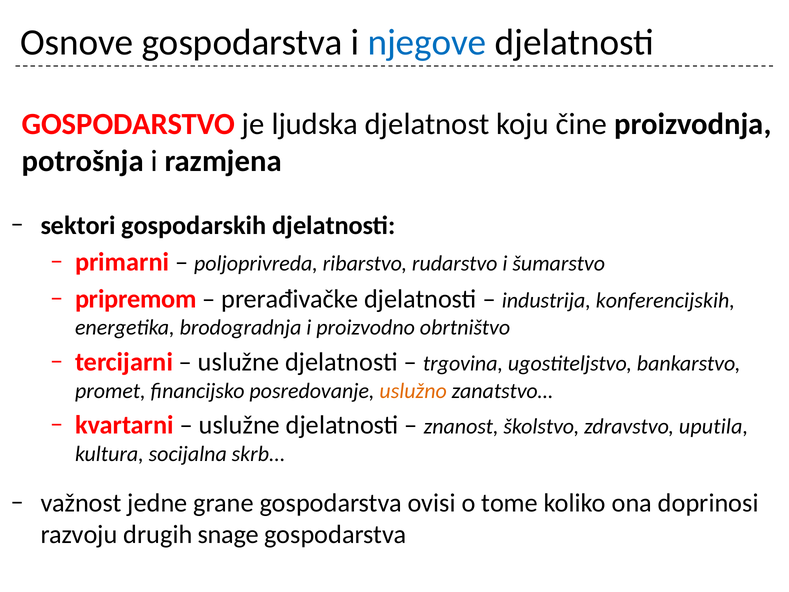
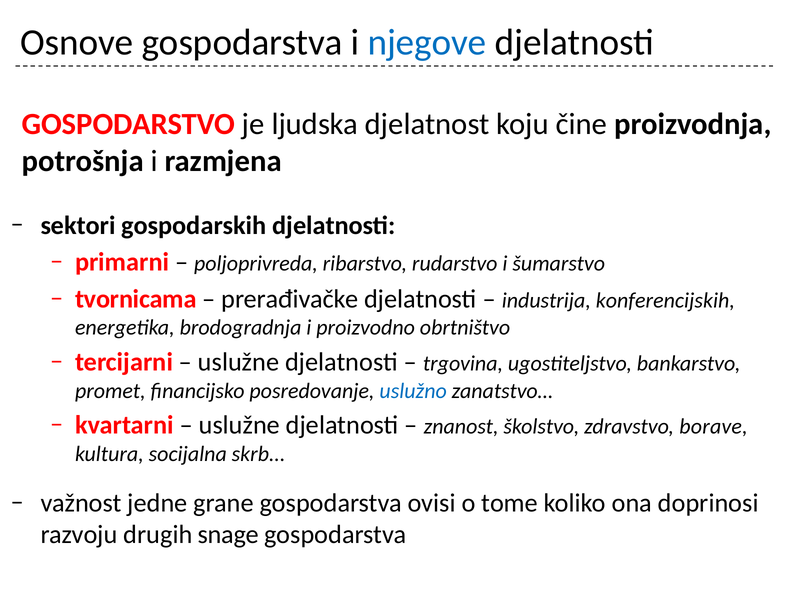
pripremom: pripremom -> tvornicama (136, 299)
uslužno colour: orange -> blue (413, 391)
uputila: uputila -> borave (713, 427)
